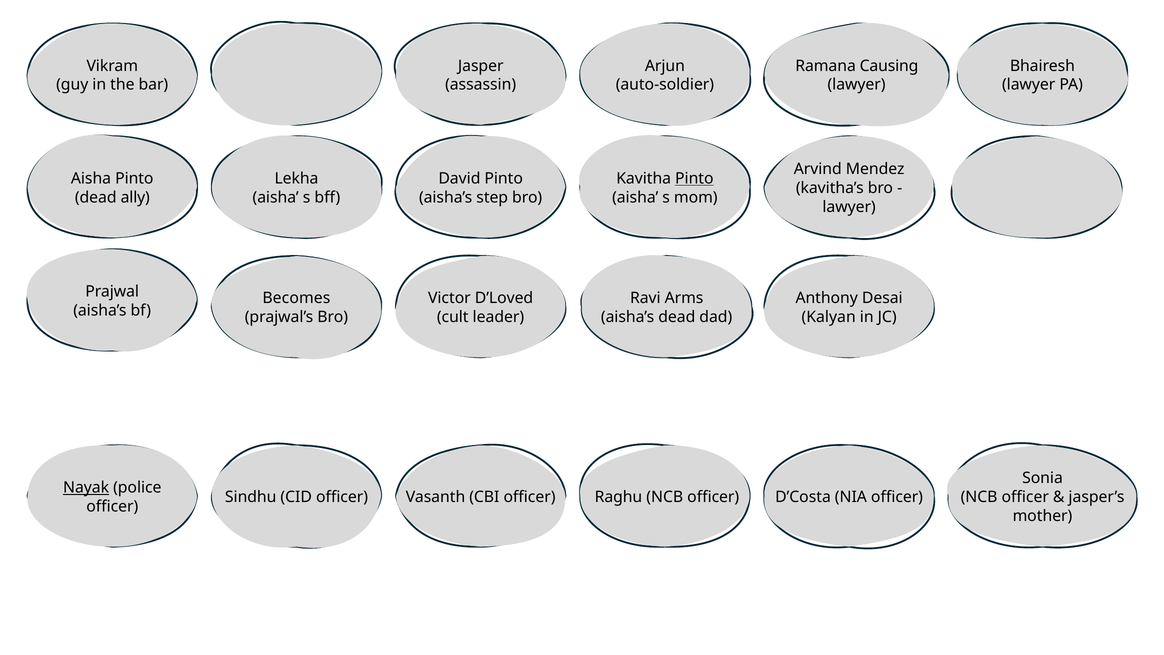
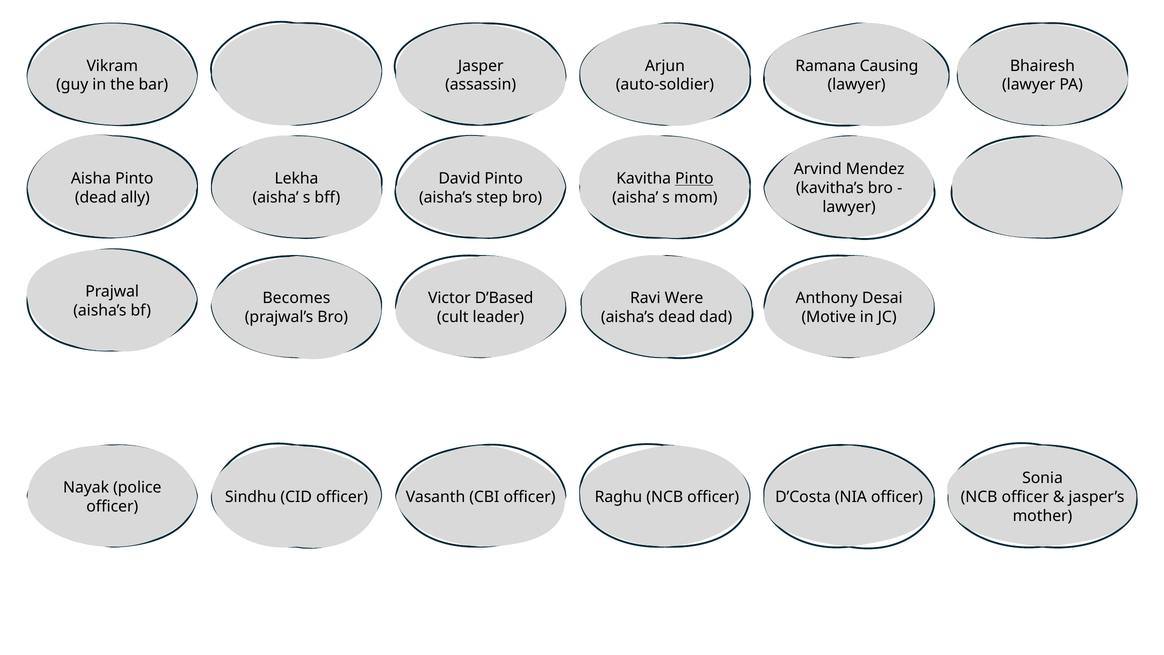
D’Loved: D’Loved -> D’Based (504, 298)
Arms: Arms -> Were (684, 298)
Kalyan: Kalyan -> Motive (829, 317)
Nayak underline: present -> none (86, 487)
